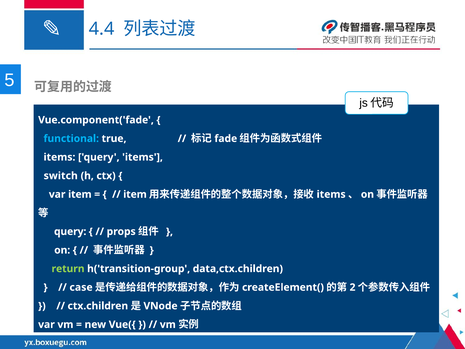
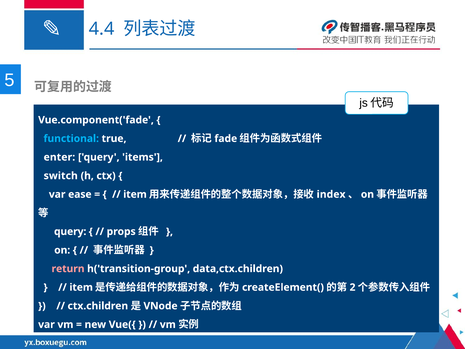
items: items -> enter (59, 157)
var item: item -> ease (80, 194)
items: items -> index (331, 194)
return colour: light green -> pink (68, 269)
case: case -> item (81, 287)
